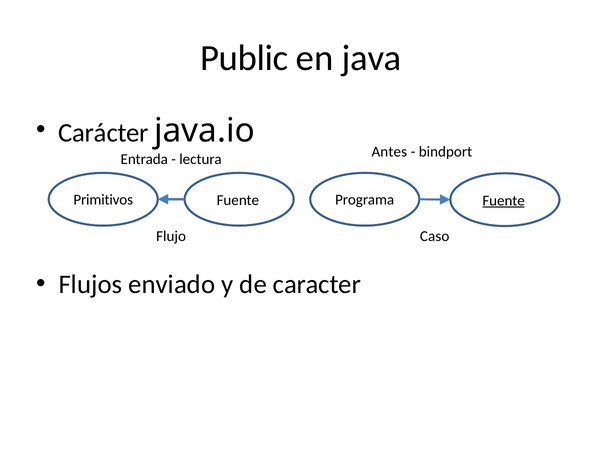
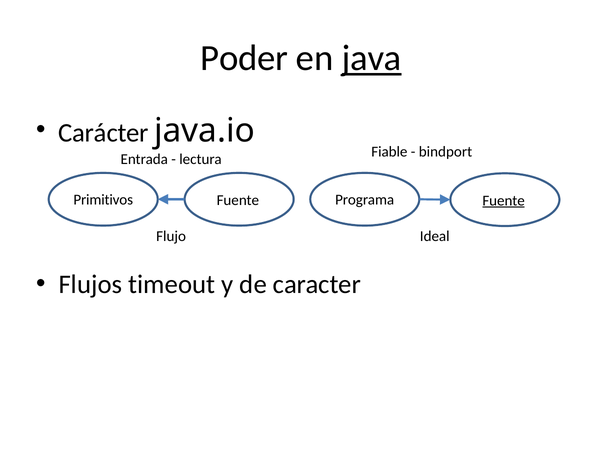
Public: Public -> Poder (244, 58)
java underline: none -> present (372, 58)
Antes: Antes -> Fiable (389, 152)
Caso: Caso -> Ideal (435, 236)
enviado: enviado -> timeout (172, 284)
